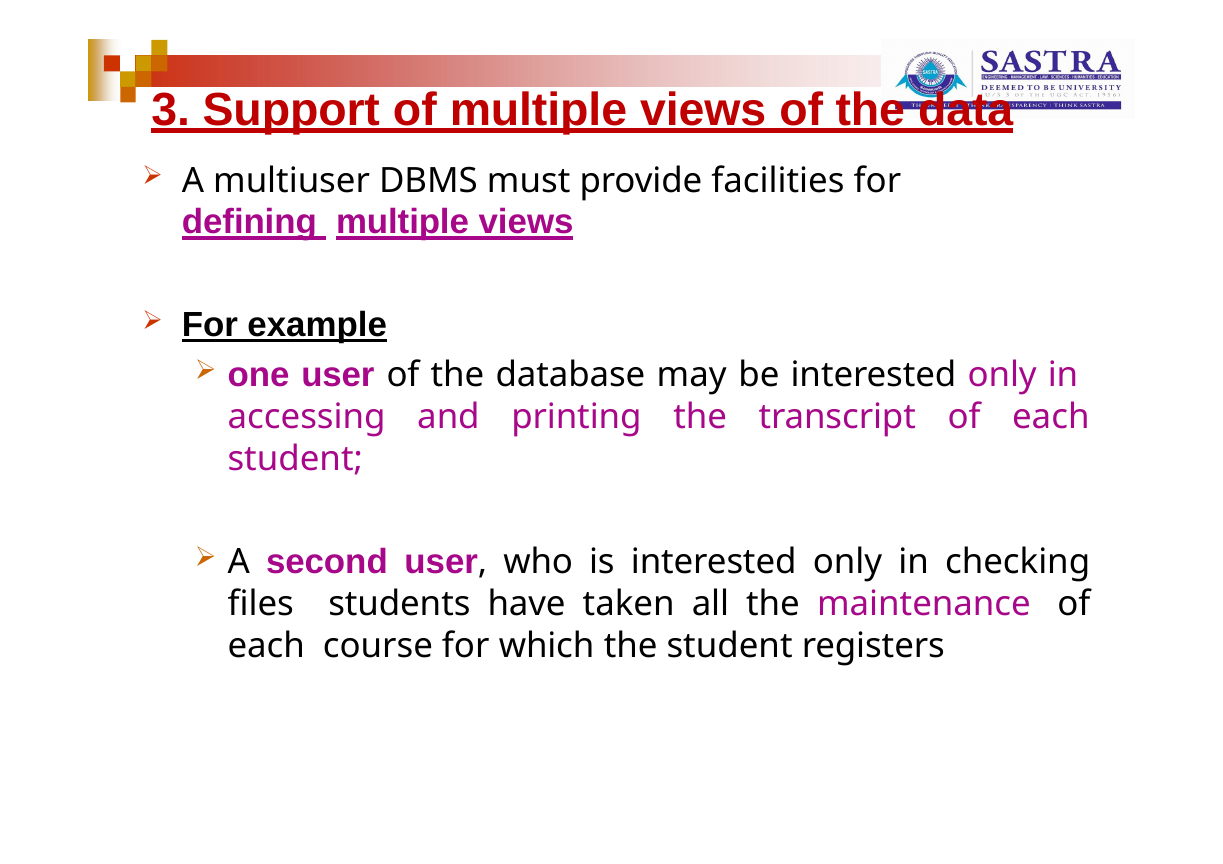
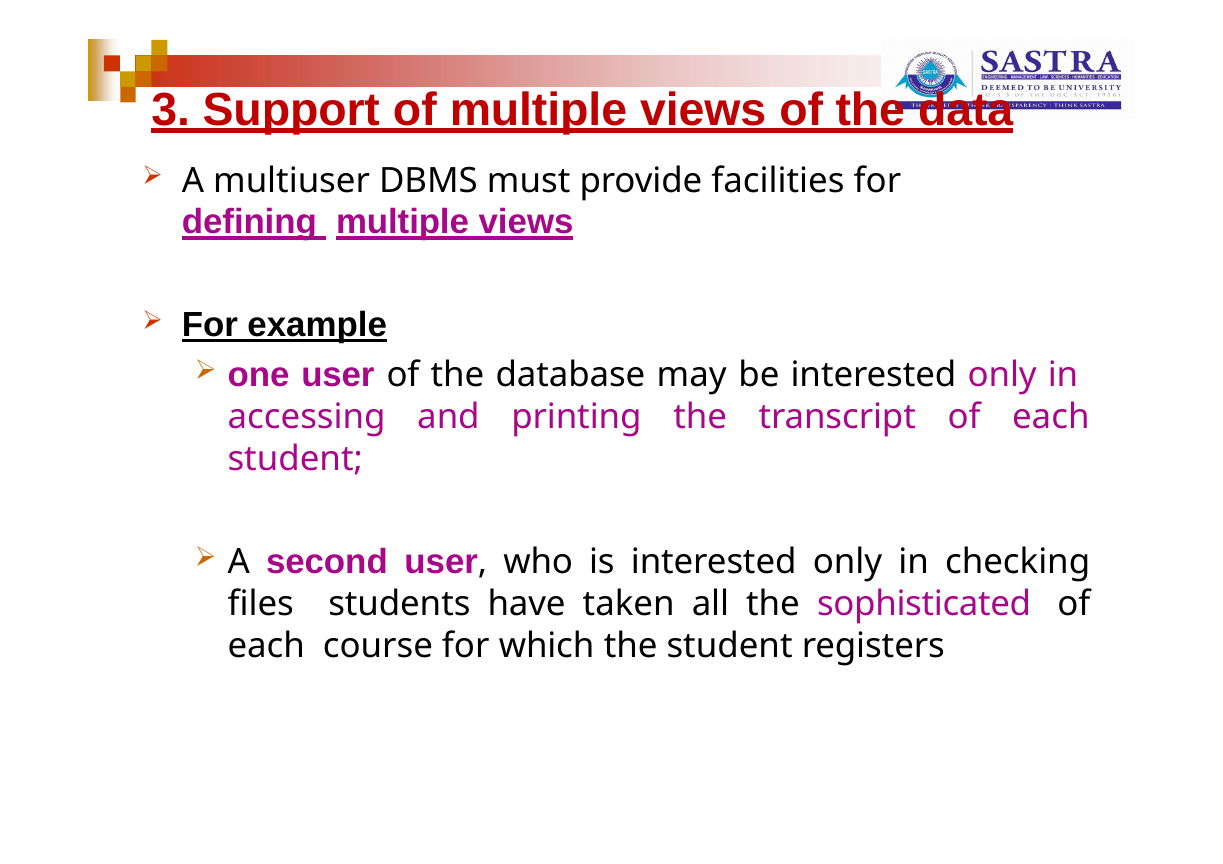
maintenance: maintenance -> sophisticated (924, 604)
